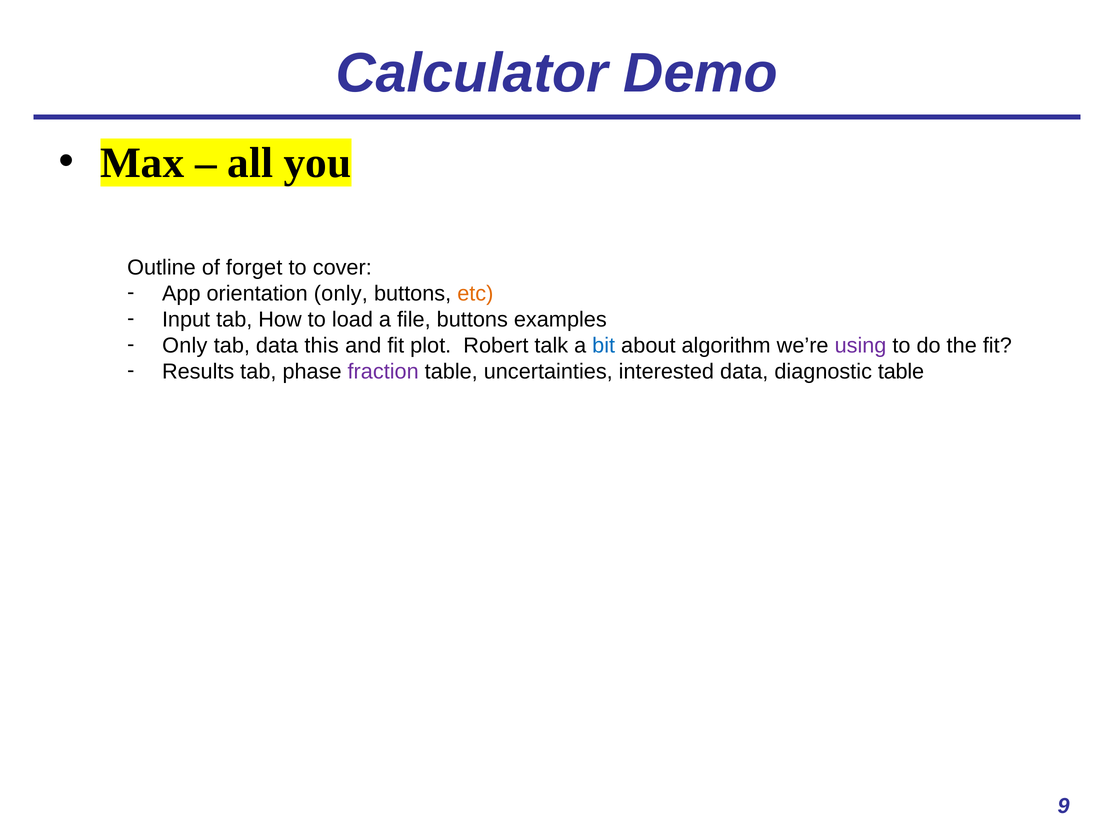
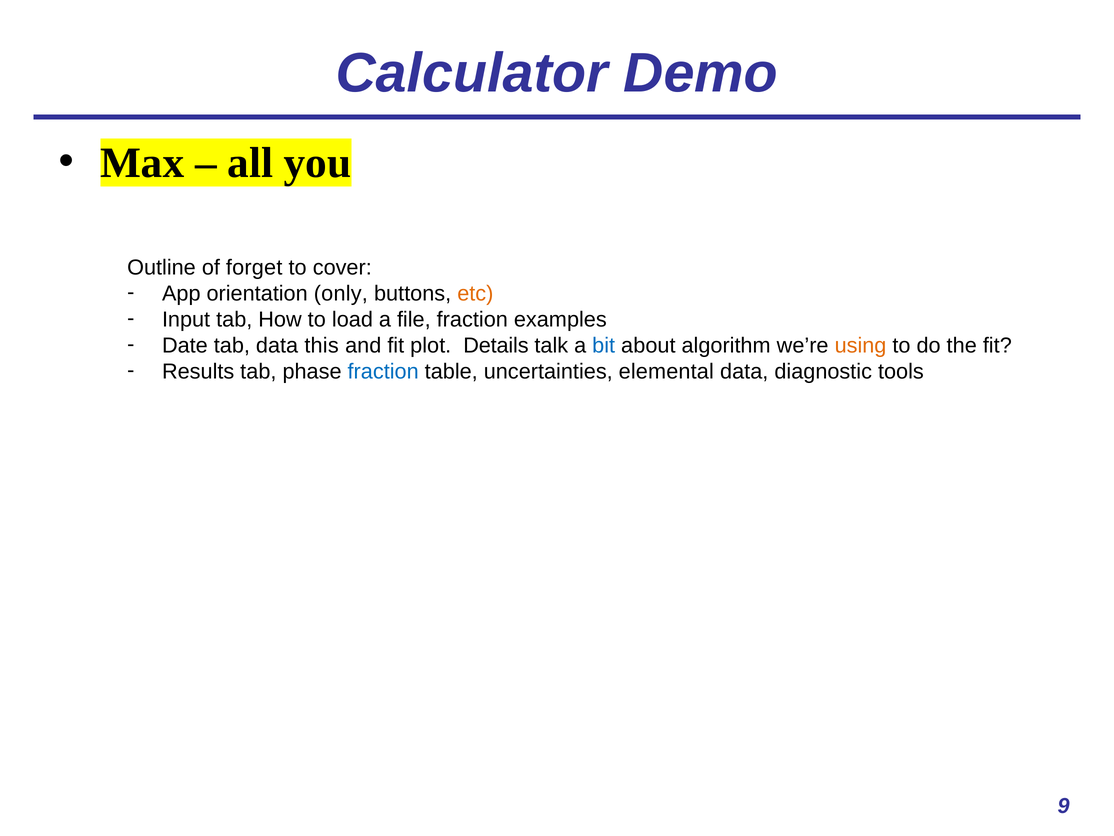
file buttons: buttons -> fraction (472, 319)
Only: Only -> Date (185, 345)
Robert: Robert -> Details (496, 345)
using colour: purple -> orange (861, 345)
fraction colour: purple -> blue (383, 371)
interested: interested -> elemental (666, 371)
diagnostic table: table -> tools (901, 371)
